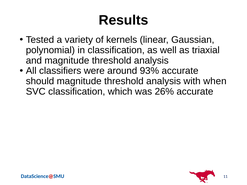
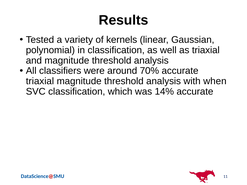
93%: 93% -> 70% (149, 71)
should: should -> triaxial (40, 81)
26%: 26% -> 14% (164, 92)
